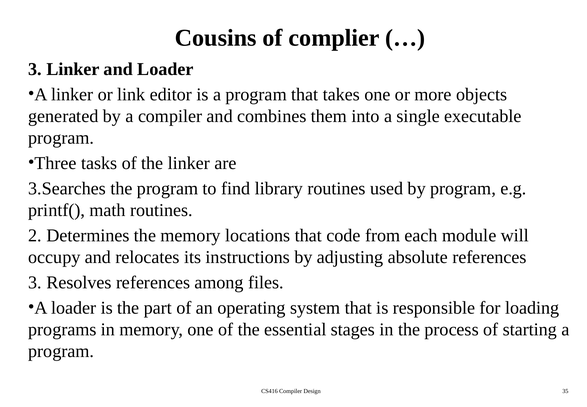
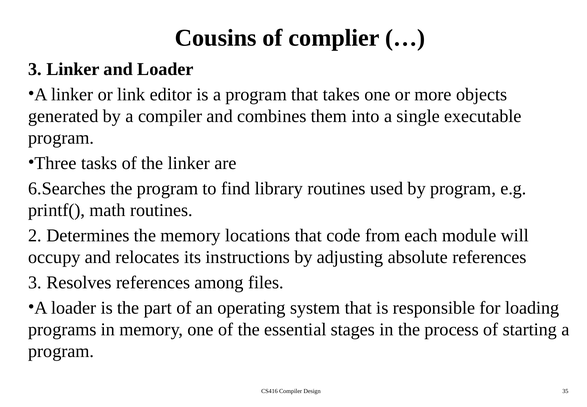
3.Searches: 3.Searches -> 6.Searches (67, 188)
